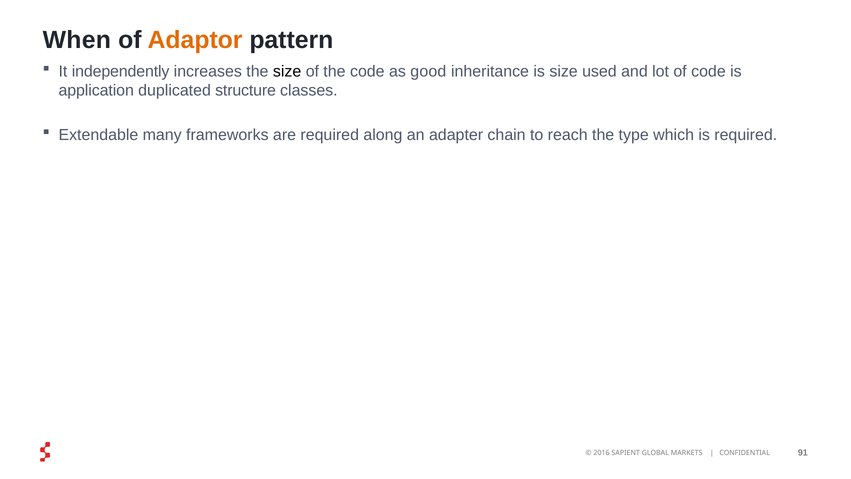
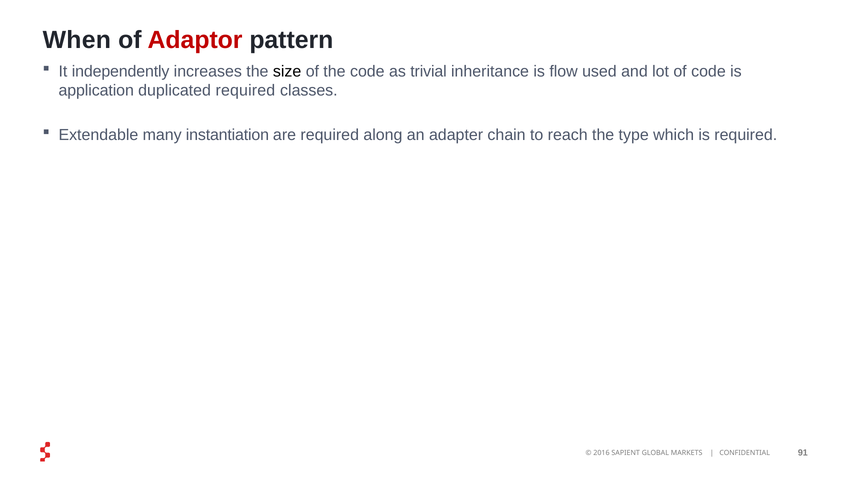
Adaptor colour: orange -> red (195, 40)
good: good -> trivial (428, 71)
is size: size -> flow (564, 71)
duplicated structure: structure -> required (245, 90)
frameworks: frameworks -> instantiation (227, 135)
